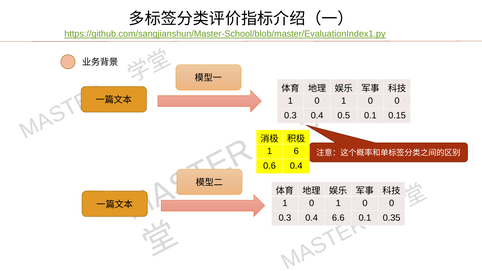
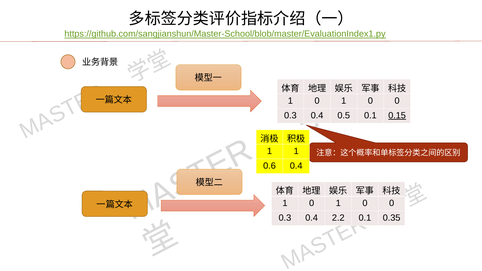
0.15 underline: none -> present (397, 116)
1 6: 6 -> 1 (296, 151)
6.6: 6.6 -> 2.2 (338, 218)
